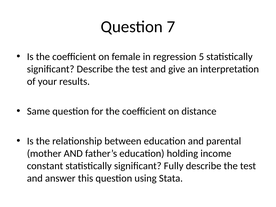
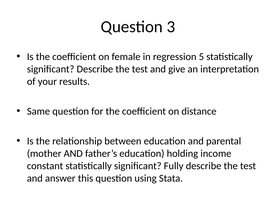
7: 7 -> 3 (171, 27)
